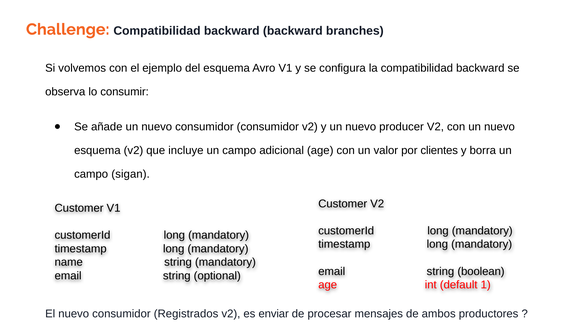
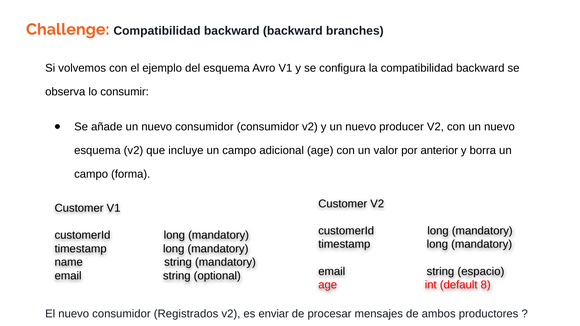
clientes: clientes -> anterior (439, 151)
sigan: sigan -> forma (131, 174)
boolean: boolean -> espacio (481, 272)
1: 1 -> 8 (486, 285)
